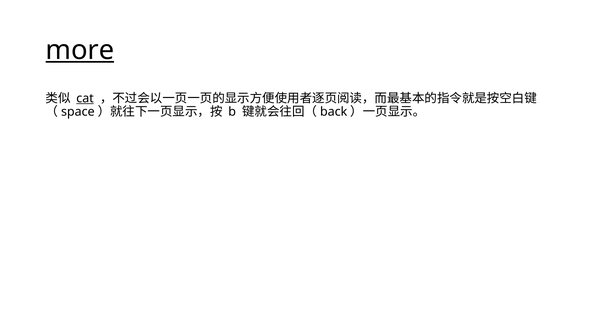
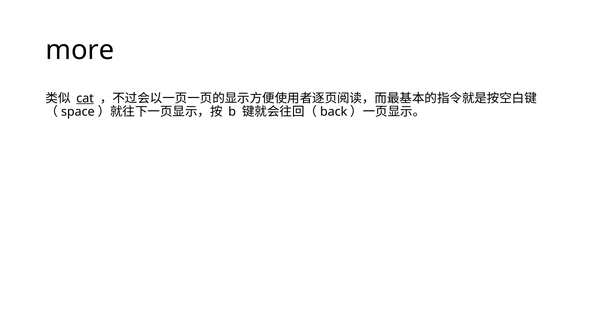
more underline: present -> none (80, 50)
